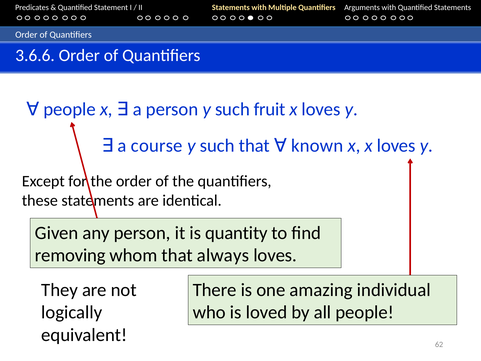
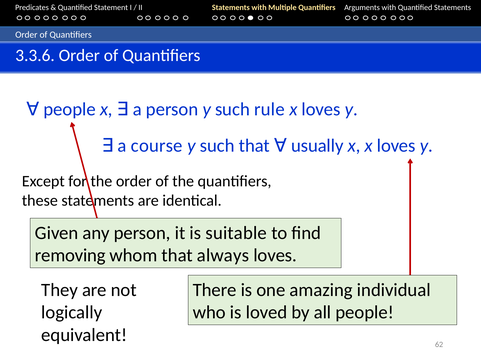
3.6.6: 3.6.6 -> 3.3.6 (35, 55)
fruit: fruit -> rule (269, 109)
known: known -> usually (317, 146)
quantity: quantity -> suitable (236, 233)
